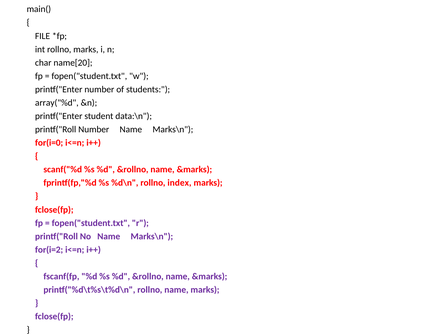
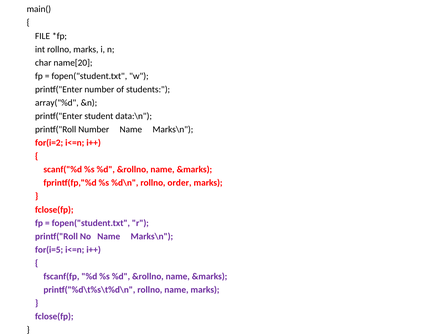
for(i=0: for(i=0 -> for(i=2 (49, 143)
index: index -> order (179, 183)
for(i=2: for(i=2 -> for(i=5 (49, 250)
